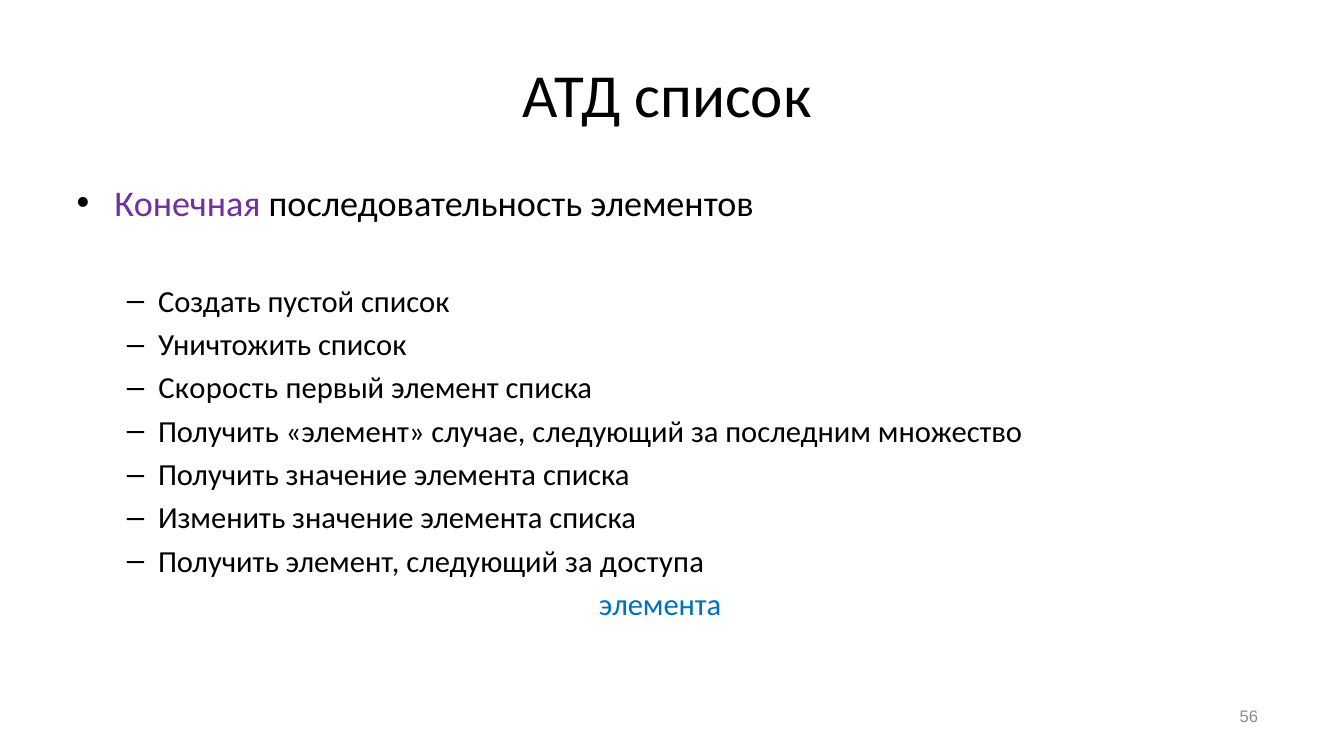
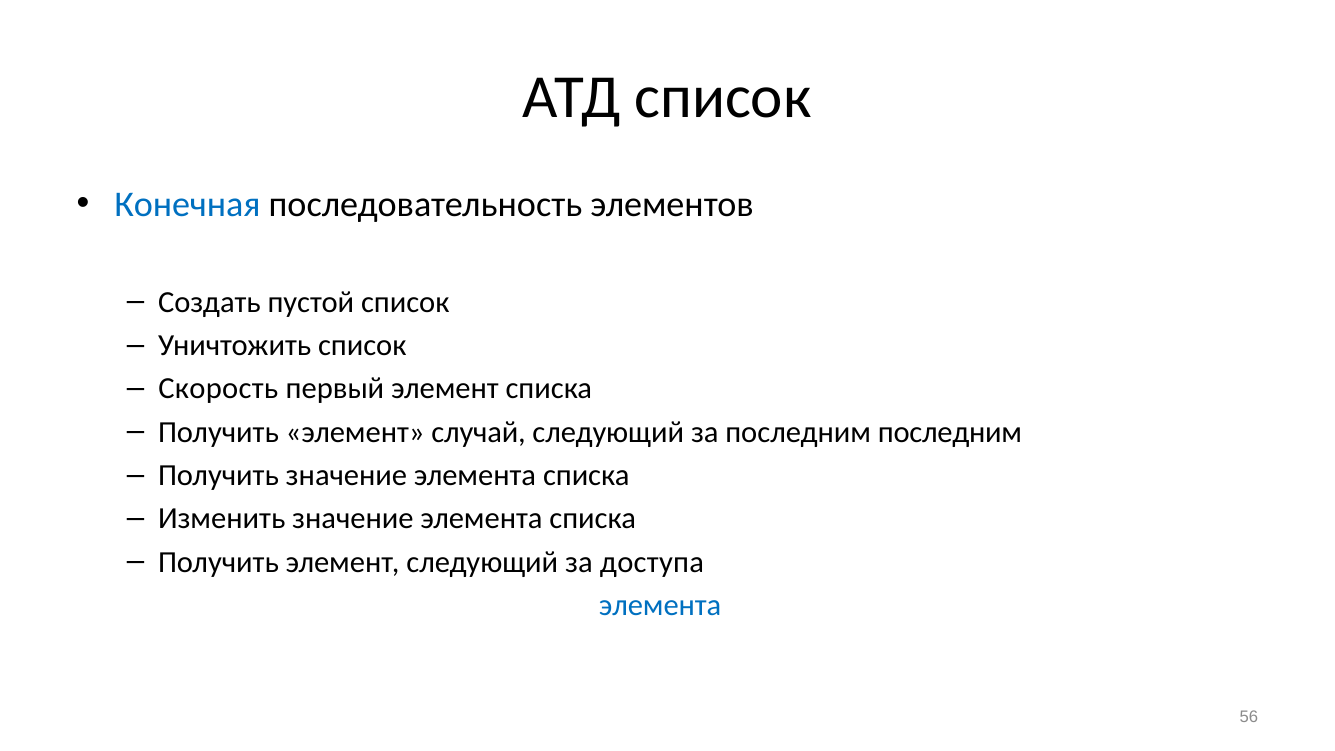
Конечная colour: purple -> blue (187, 204)
случае: случае -> случай (479, 432)
последним множество: множество -> последним (950, 432)
